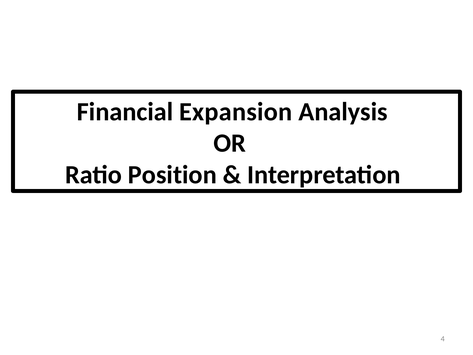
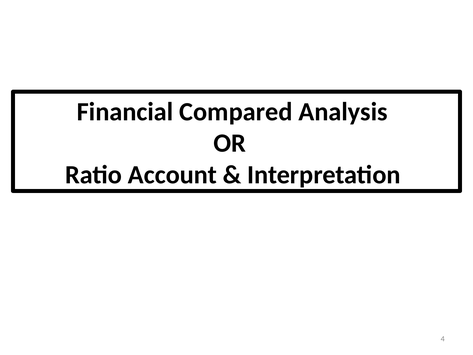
Expansion: Expansion -> Compared (236, 112)
Position: Position -> Account (172, 175)
